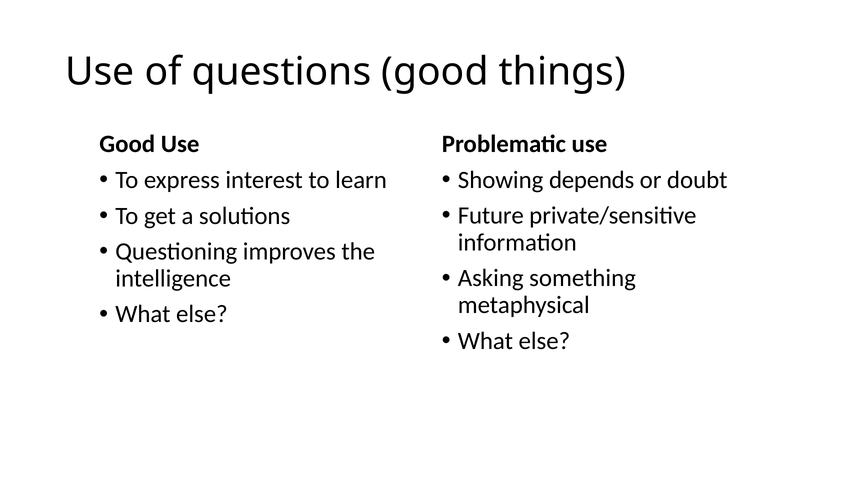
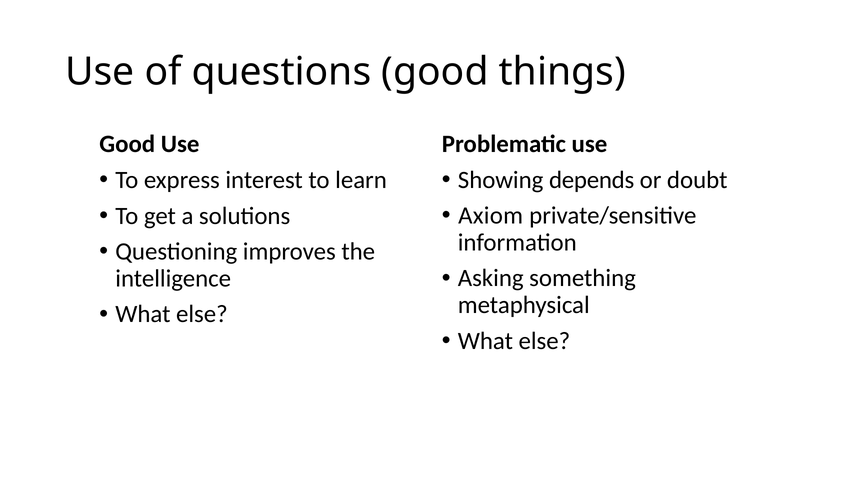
Future: Future -> Axiom (491, 216)
